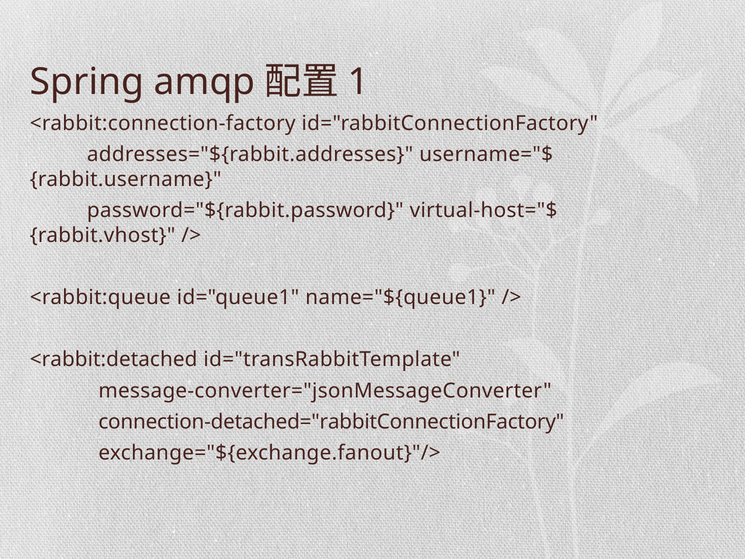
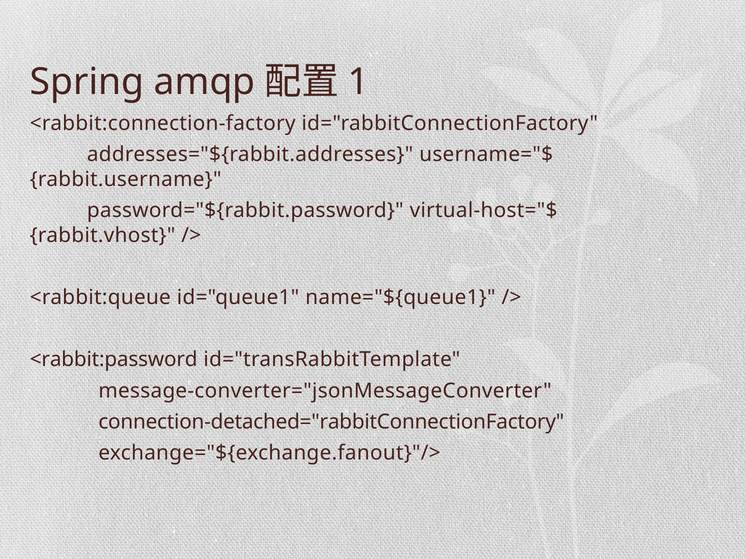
<rabbit:detached: <rabbit:detached -> <rabbit:password (114, 359)
